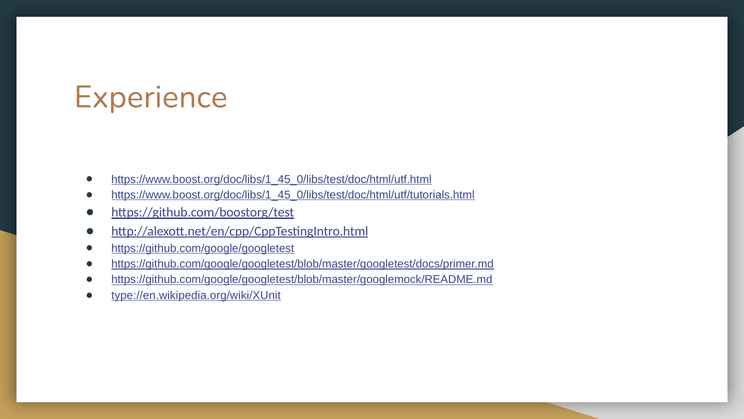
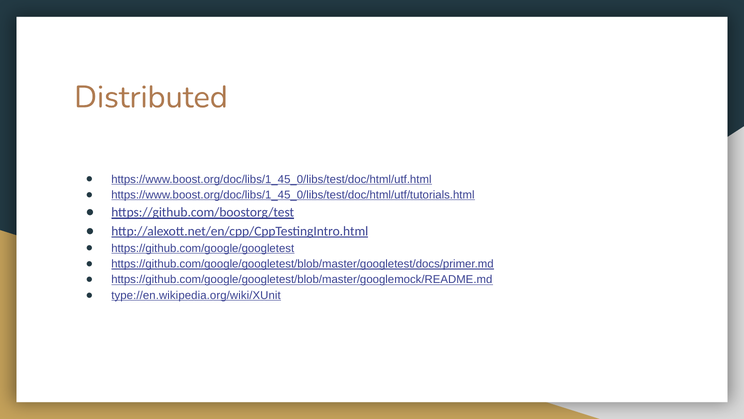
Experience: Experience -> Distributed (151, 97)
